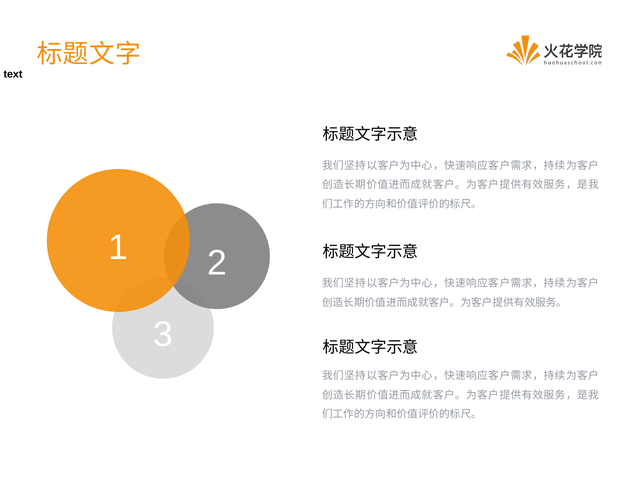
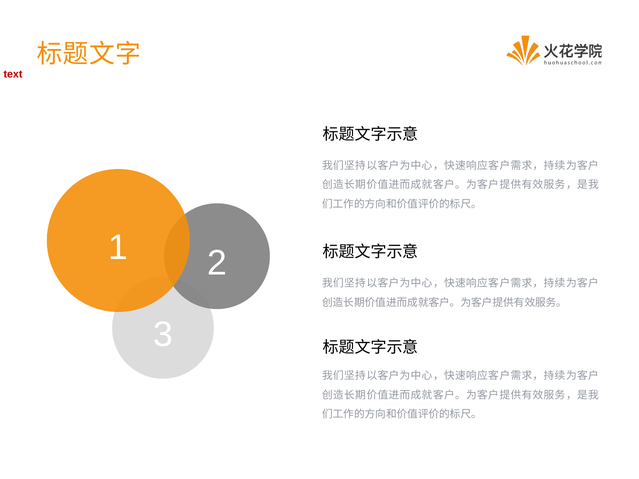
text colour: black -> red (13, 74)
